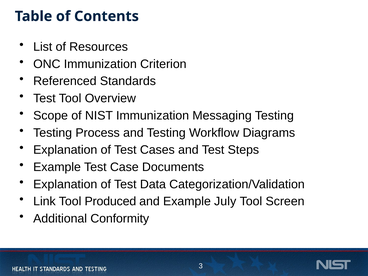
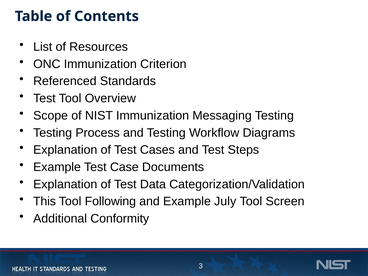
Link: Link -> This (45, 201)
Produced: Produced -> Following (110, 201)
